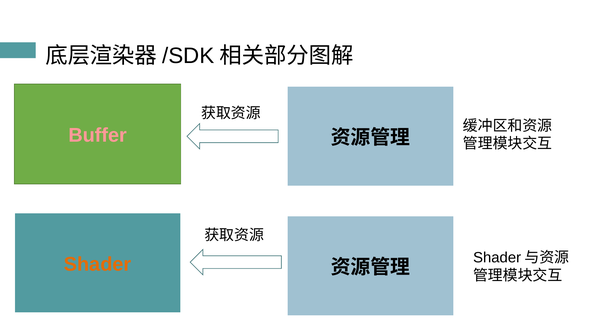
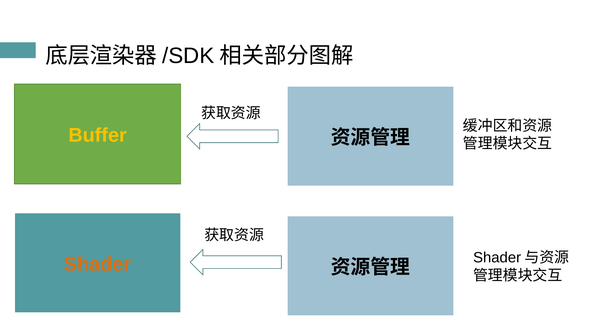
Buffer colour: pink -> yellow (98, 135)
